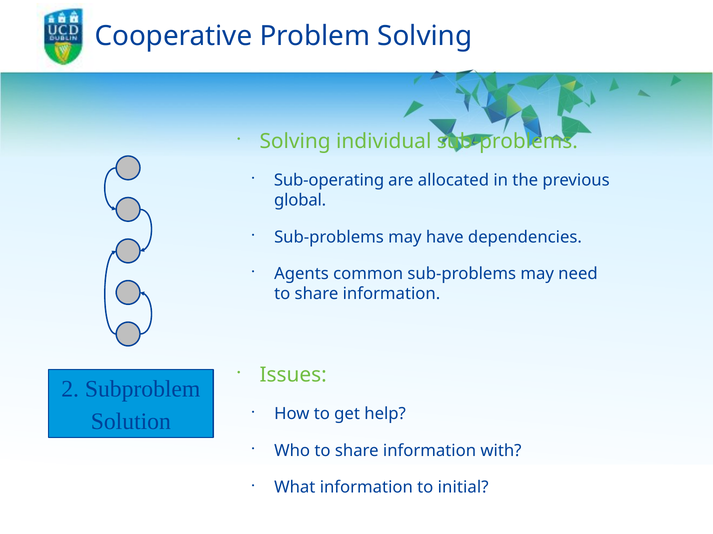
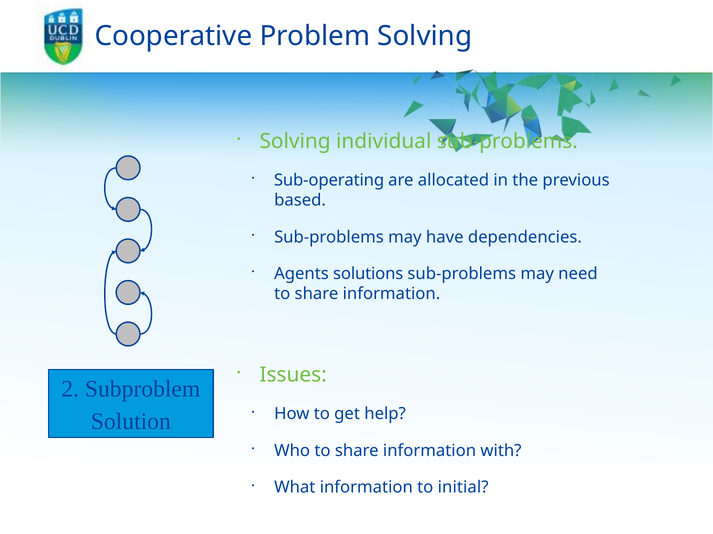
global: global -> based (300, 201)
common: common -> solutions (368, 274)
